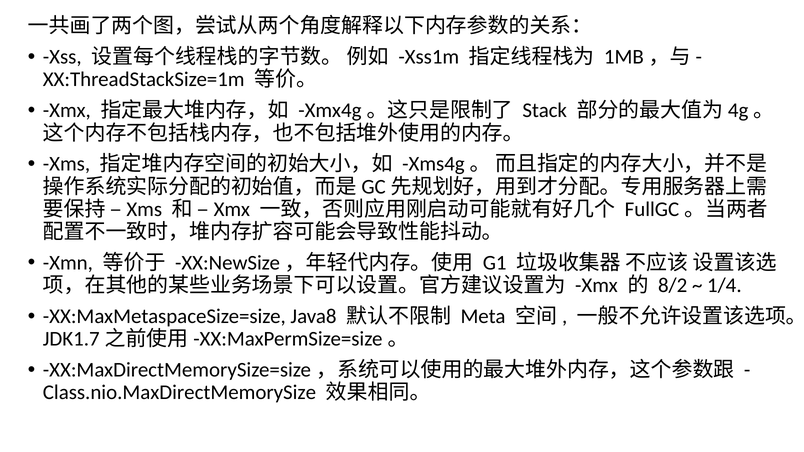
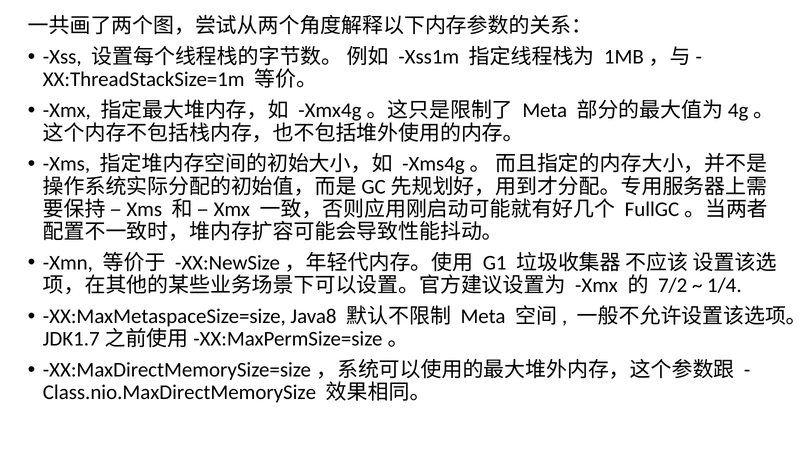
Stack: Stack -> Meta (545, 111)
8/2: 8/2 -> 7/2 (673, 286)
